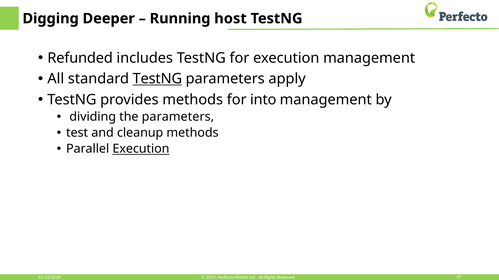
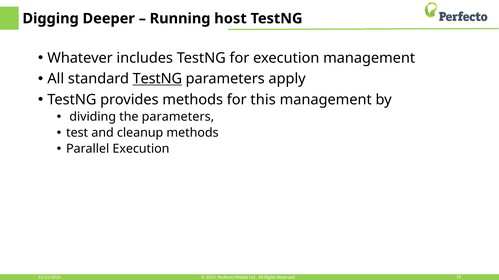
Refunded: Refunded -> Whatever (80, 58)
into: into -> this (263, 100)
Execution underline: present -> none (141, 149)
